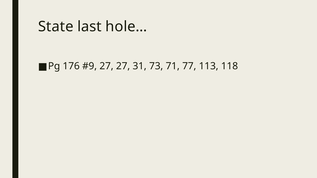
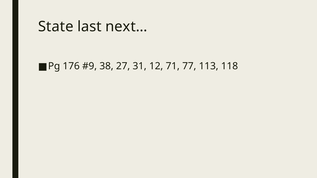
hole…: hole… -> next… (126, 27)
27: 27 -> 38 (106, 66)
73: 73 -> 12 (156, 66)
